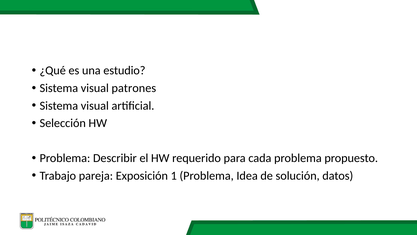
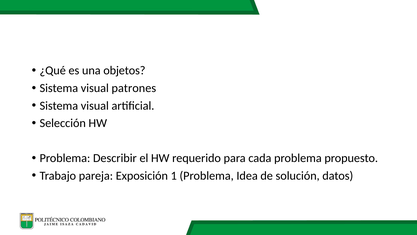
estudio: estudio -> objetos (124, 71)
